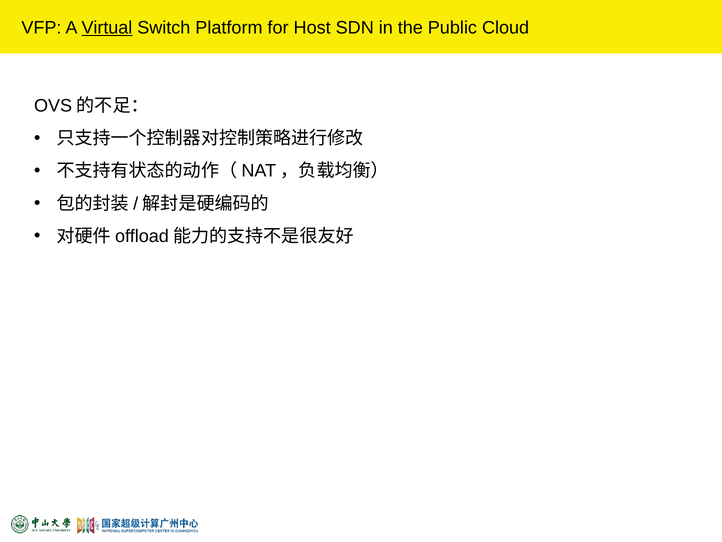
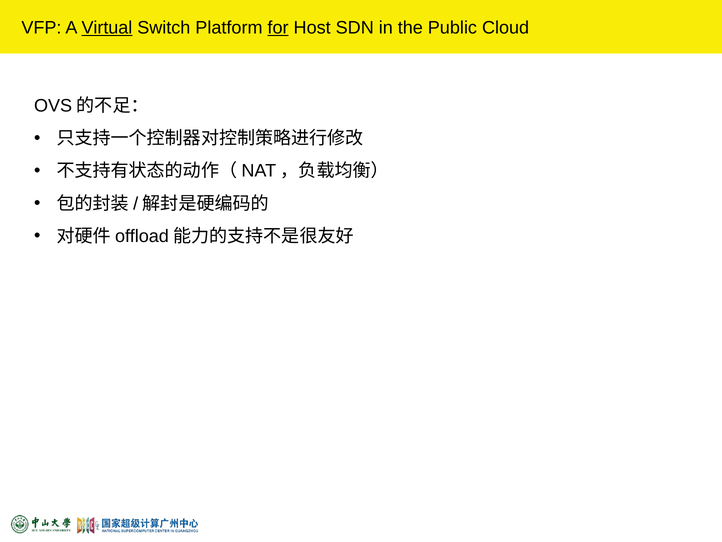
for underline: none -> present (278, 28)
